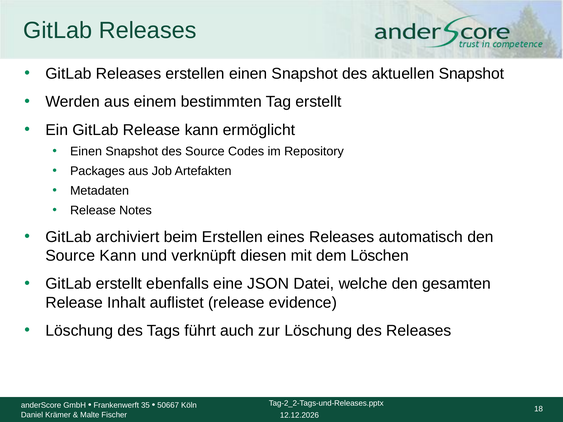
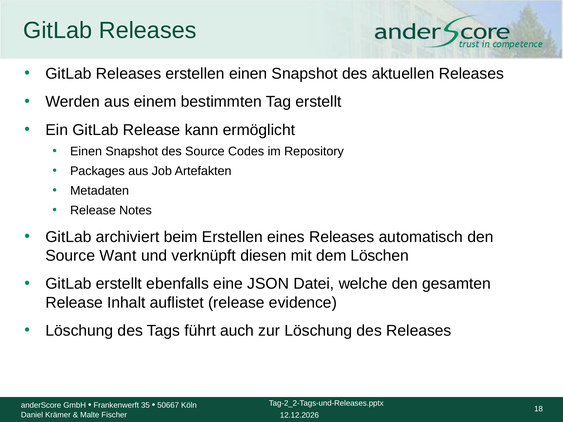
aktuellen Snapshot: Snapshot -> Releases (471, 74)
Source Kann: Kann -> Want (118, 256)
